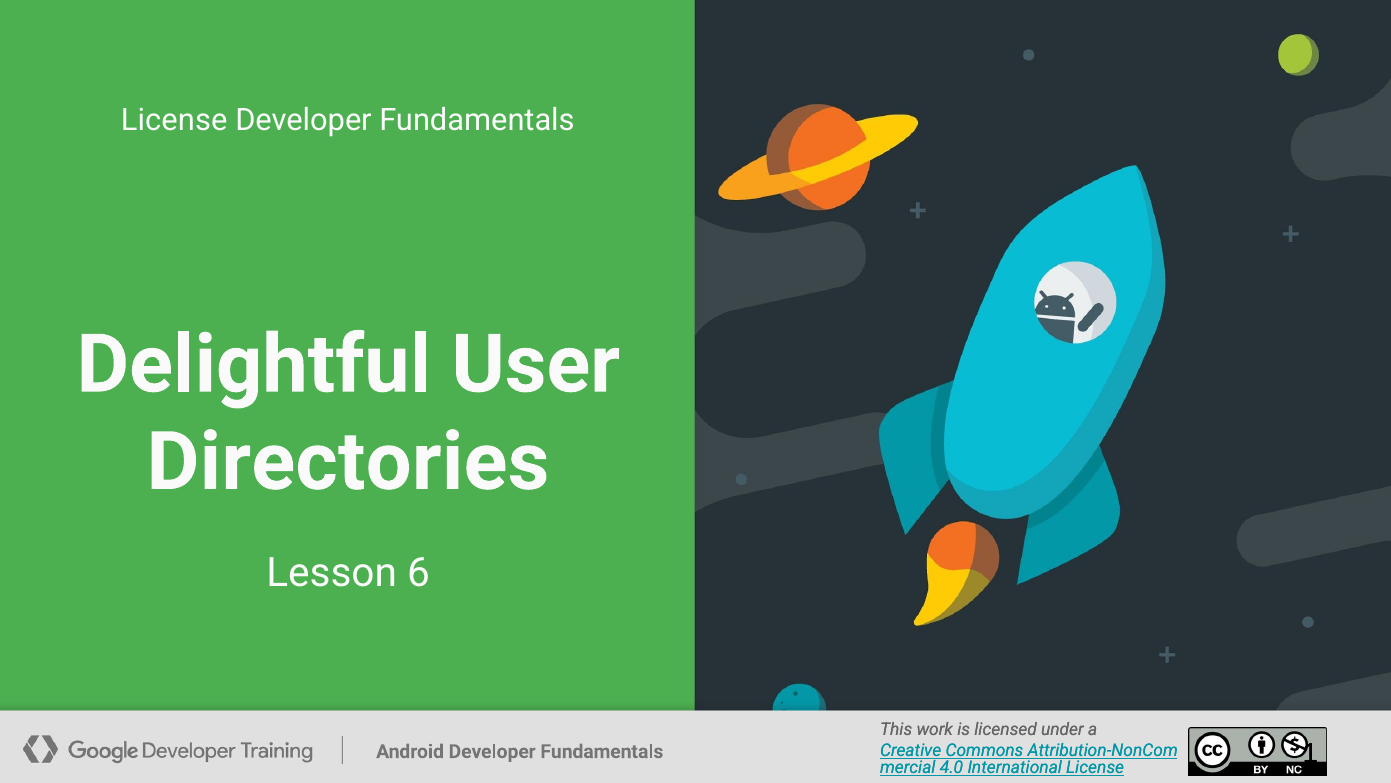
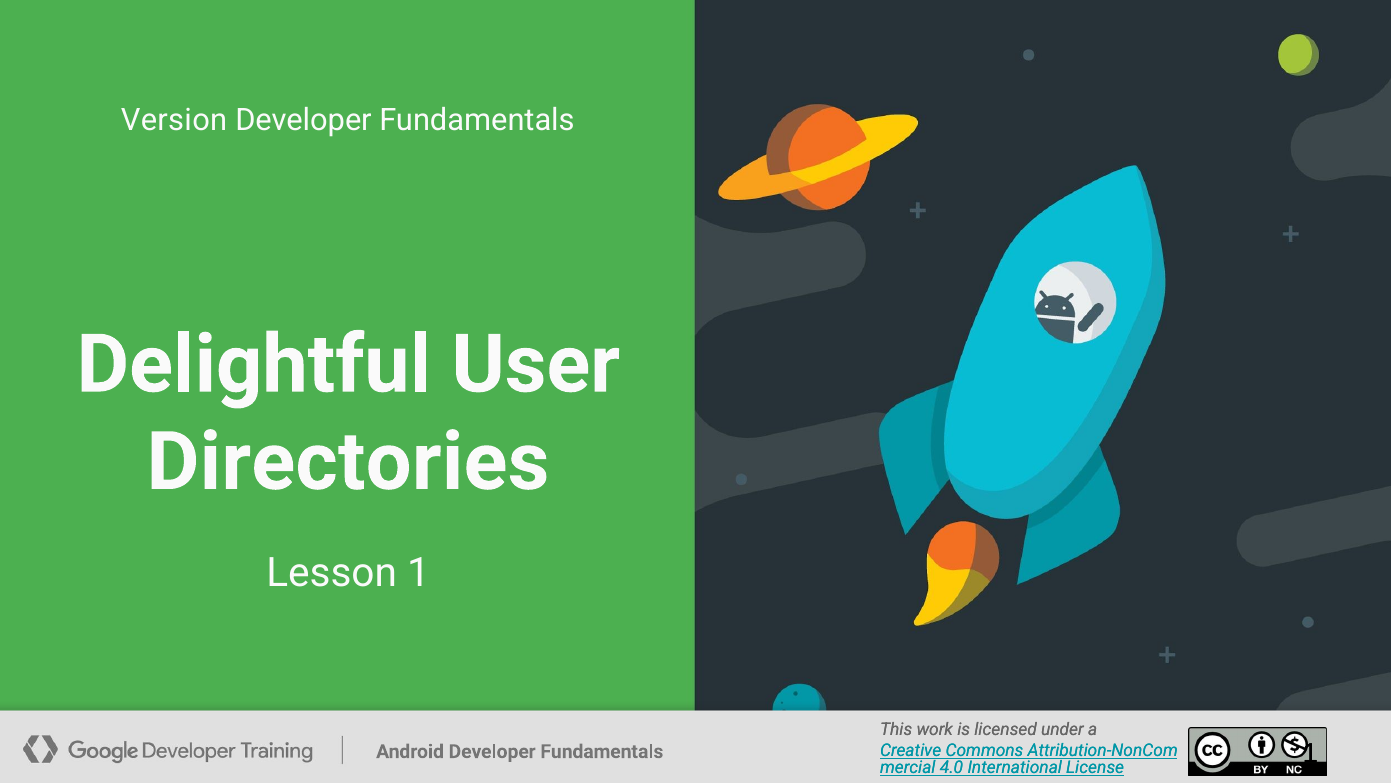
License: License -> Version (174, 120)
Lesson 6: 6 -> 1 (418, 573)
